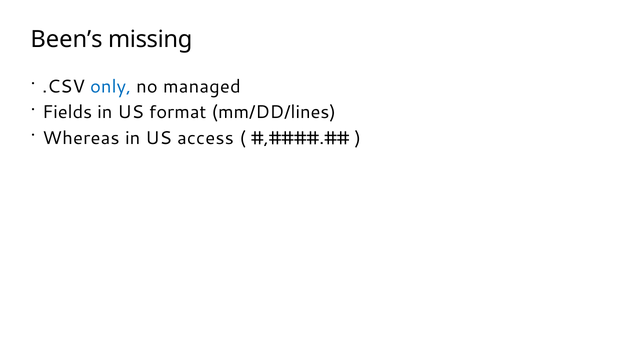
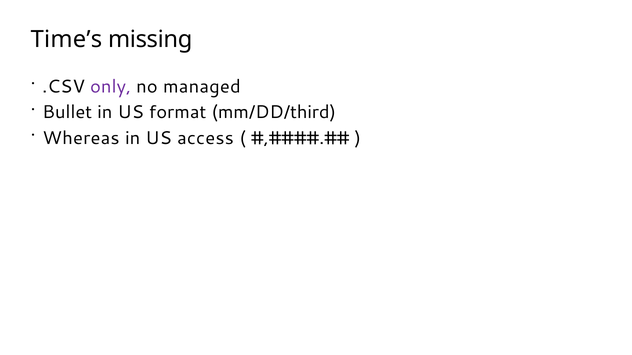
Been’s: Been’s -> Time’s (66, 40)
only colour: blue -> purple (111, 87)
Fields: Fields -> Bullet (67, 113)
mm/DD/lines: mm/DD/lines -> mm/DD/third (274, 113)
